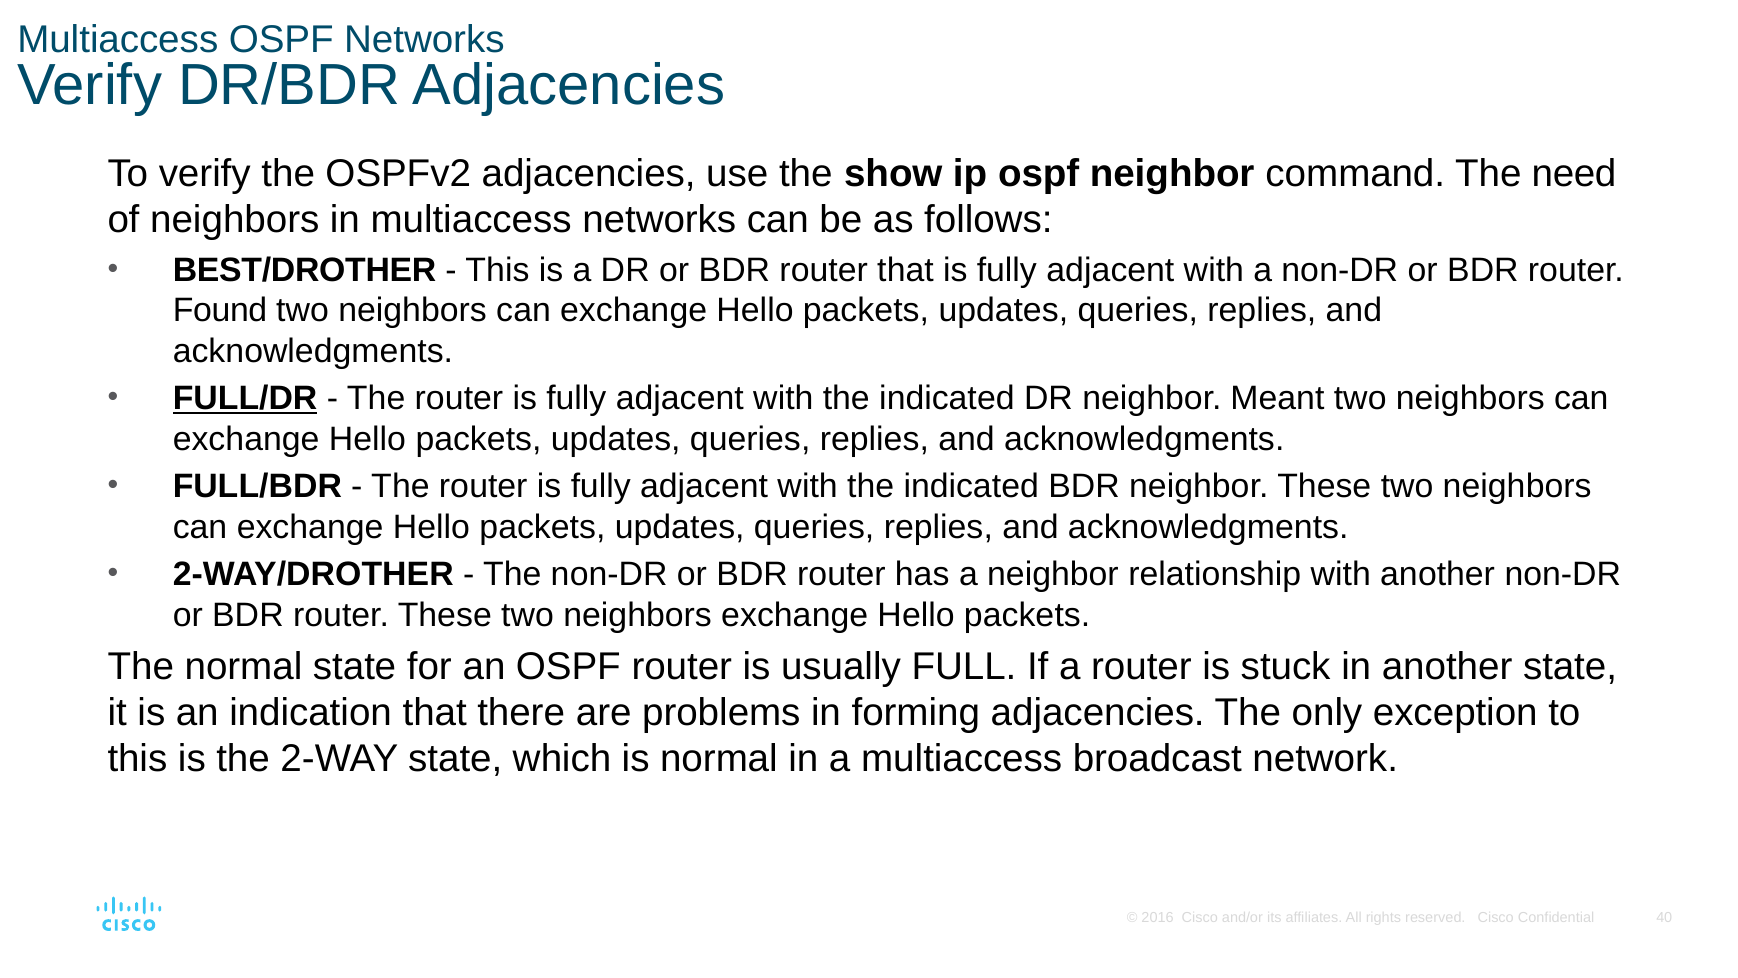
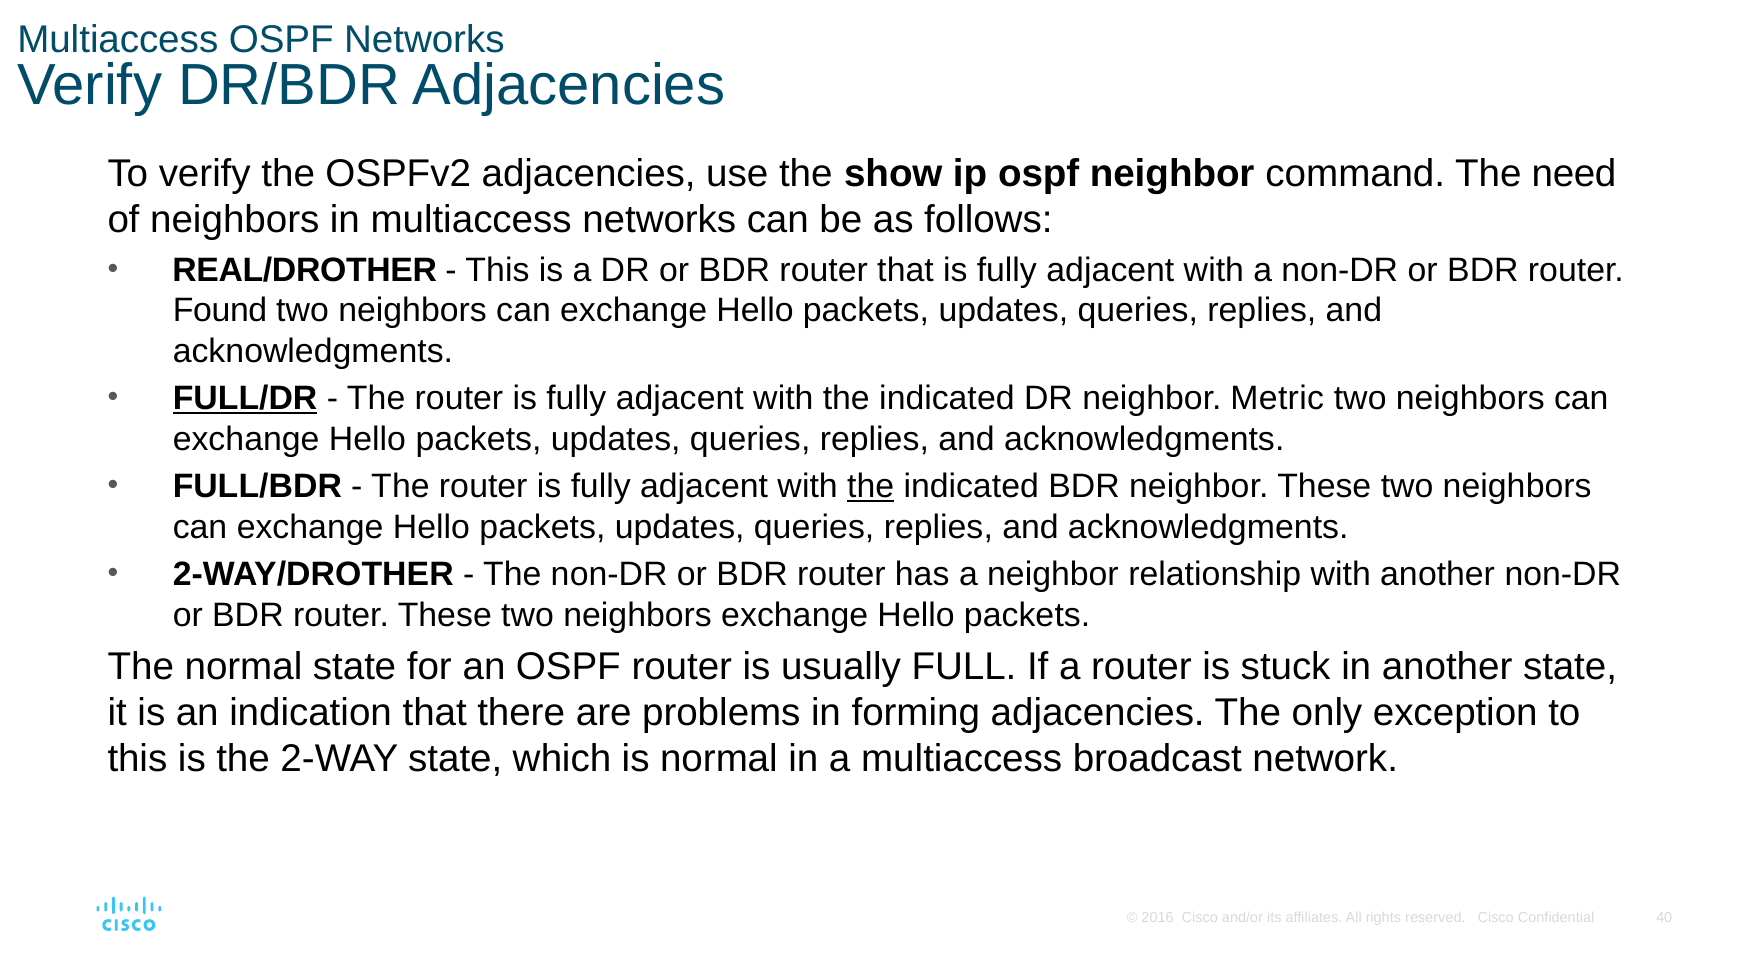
BEST/DROTHER: BEST/DROTHER -> REAL/DROTHER (305, 270)
Meant: Meant -> Metric (1277, 398)
the underline: none -> present (871, 486)
